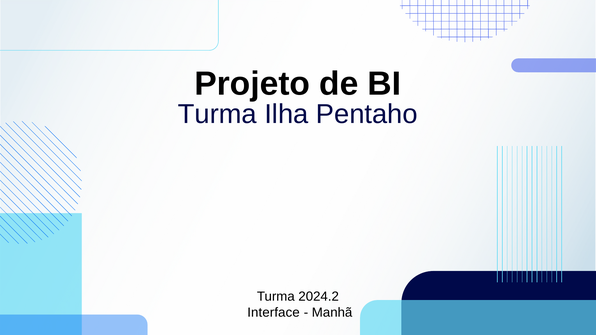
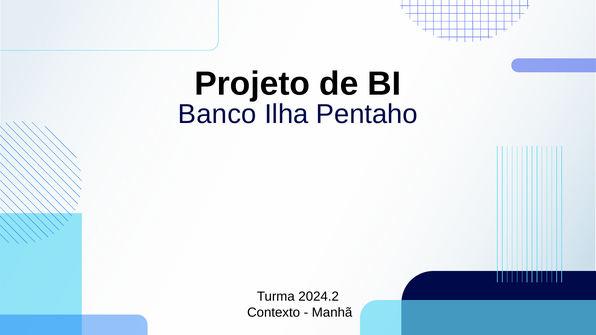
Turma: Turma -> Banco (217, 114)
Interface: Interface -> Contexto (274, 313)
